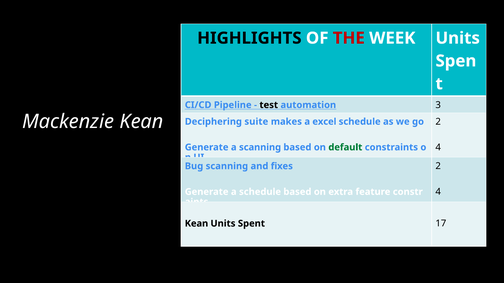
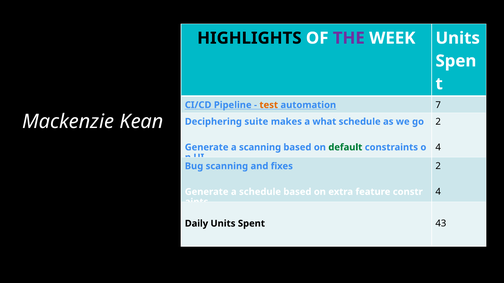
THE colour: red -> purple (349, 38)
test colour: black -> orange (269, 105)
3: 3 -> 7 (438, 105)
excel: excel -> what (324, 122)
Kean: Kean -> Daily (196, 224)
17: 17 -> 43 (441, 224)
